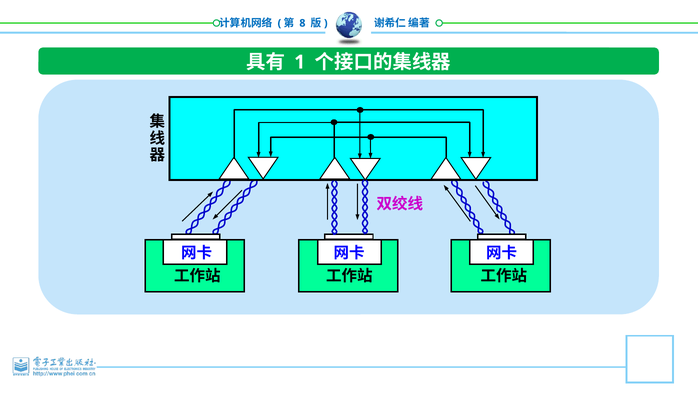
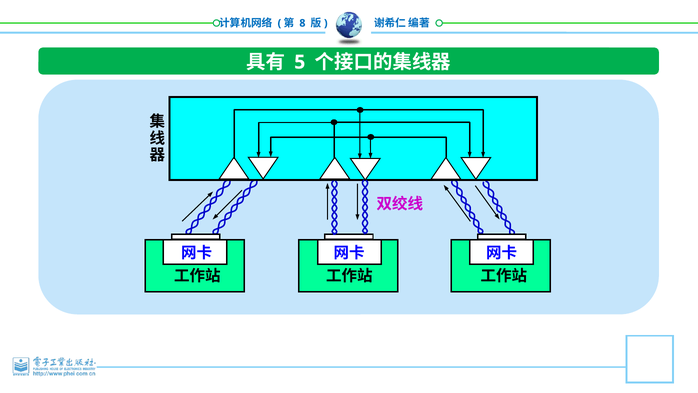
1: 1 -> 5 (300, 62)
